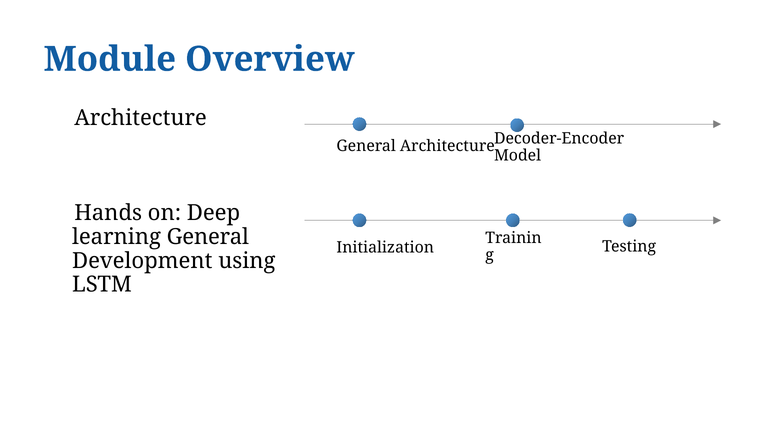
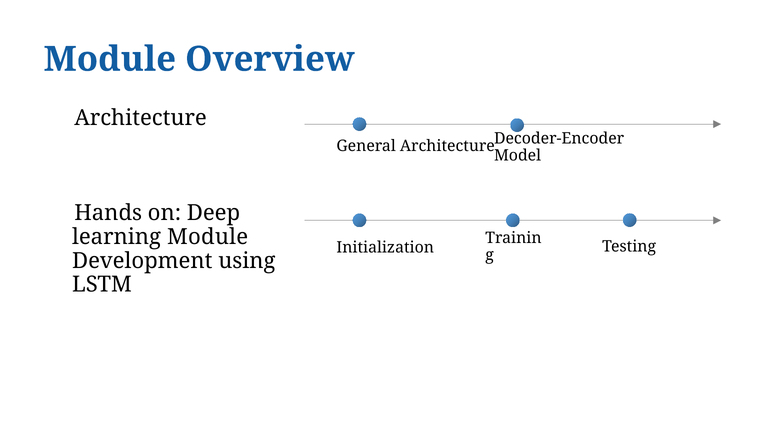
learning General: General -> Module (208, 237)
